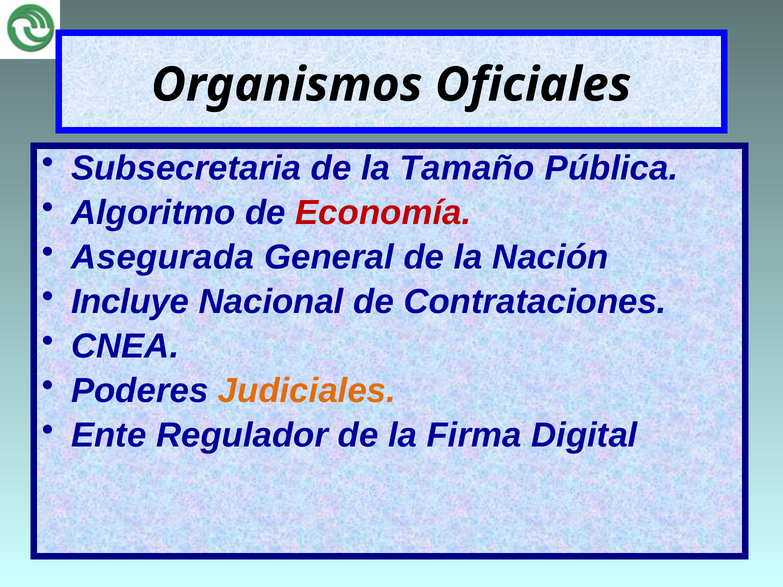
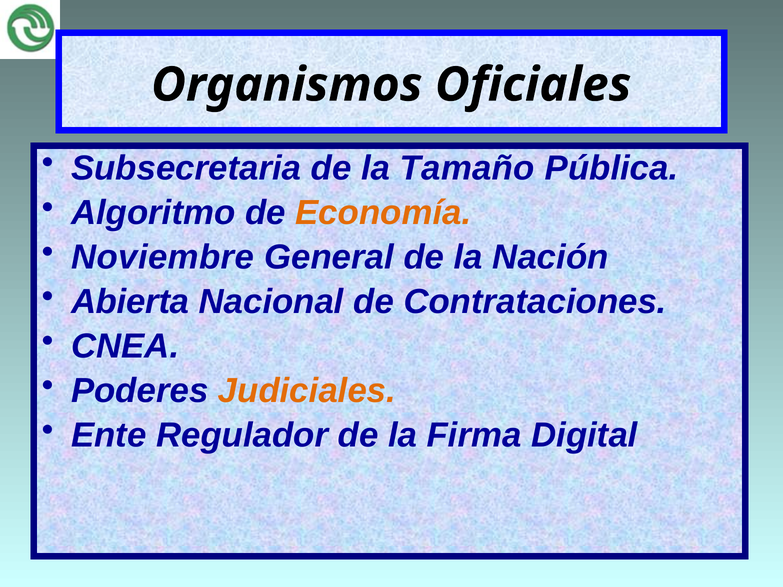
Economía colour: red -> orange (383, 213)
Asegurada: Asegurada -> Noviembre (163, 257)
Incluye: Incluye -> Abierta (130, 302)
